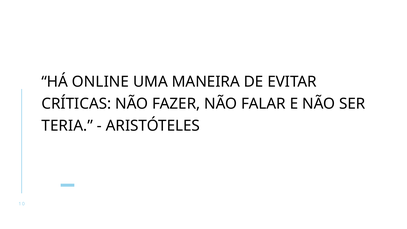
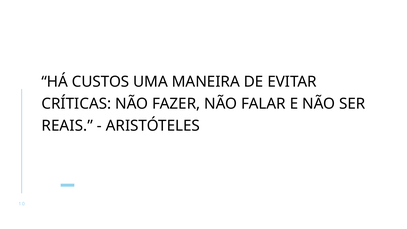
ONLINE: ONLINE -> CUSTOS (101, 82)
TERIA: TERIA -> REAIS (67, 126)
